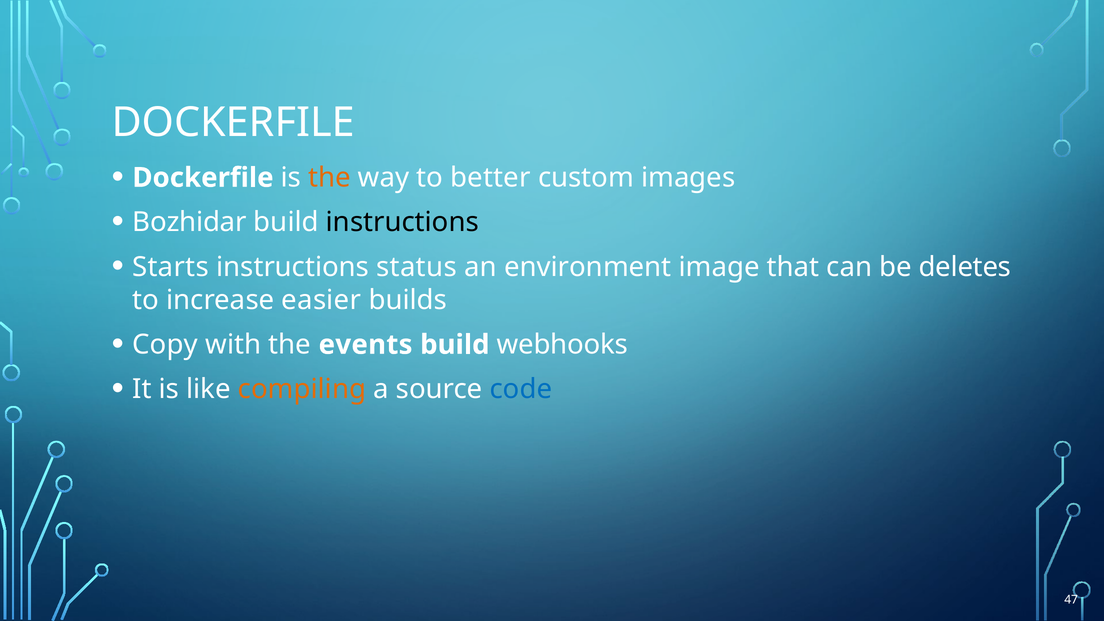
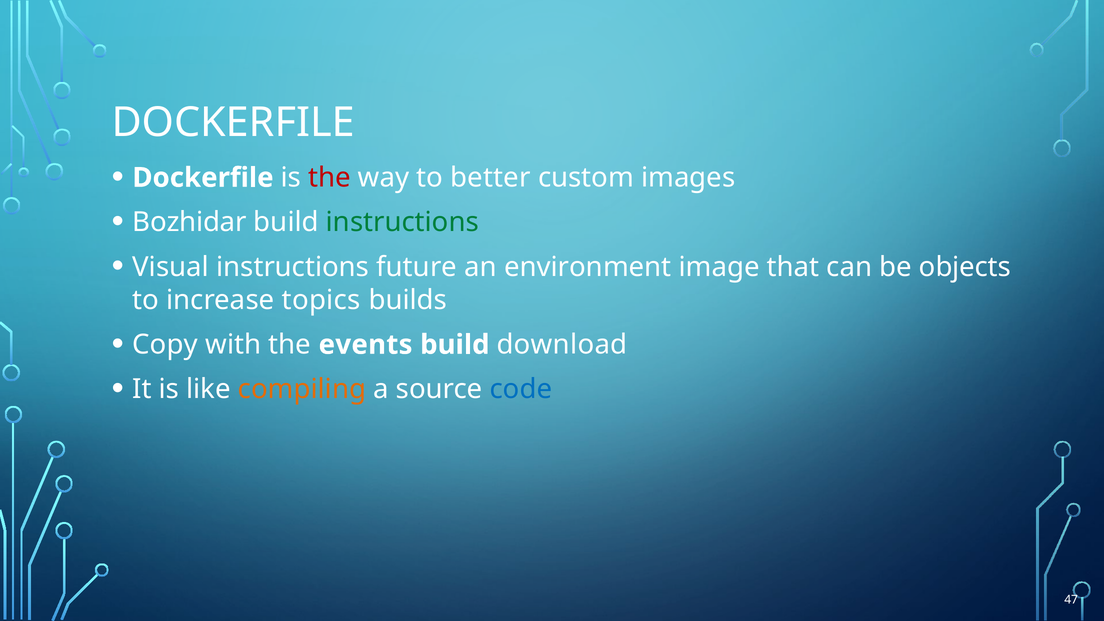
the colour: orange -> red (329, 178)
instructions colour: black -> green (402, 222)
Starts: Starts -> Visual (171, 267)
status: status -> future (417, 267)
deletes: deletes -> objects (965, 267)
easier: easier -> topics (321, 300)
webhooks: webhooks -> download (562, 345)
